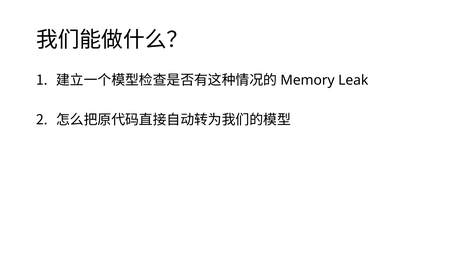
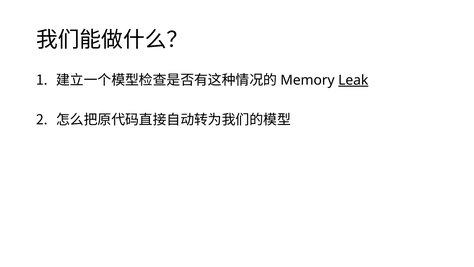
Leak underline: none -> present (353, 80)
